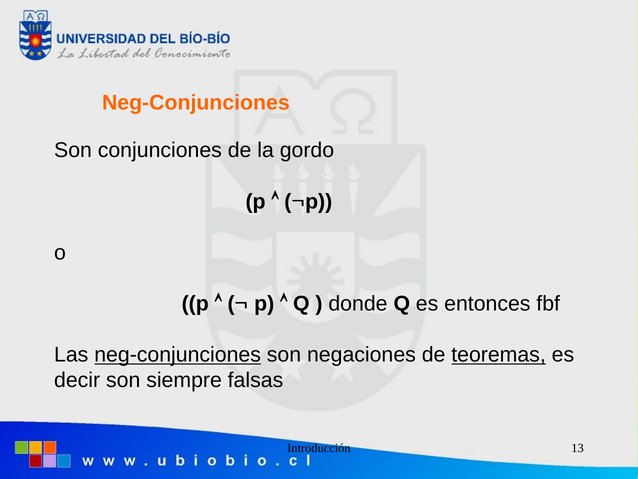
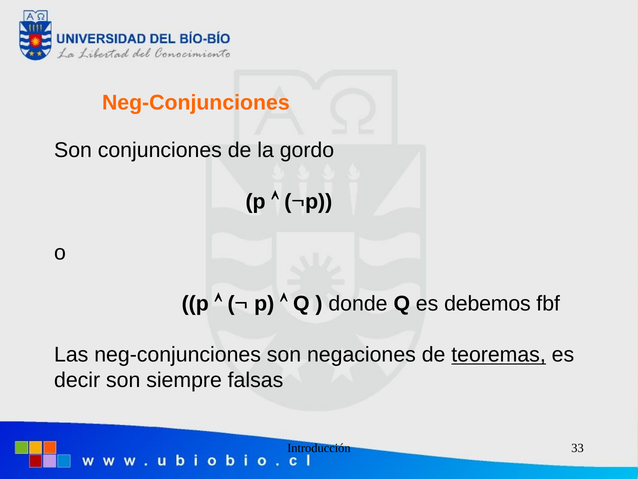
entonces: entonces -> debemos (487, 303)
neg-conjunciones underline: present -> none (178, 354)
13: 13 -> 33 (578, 447)
